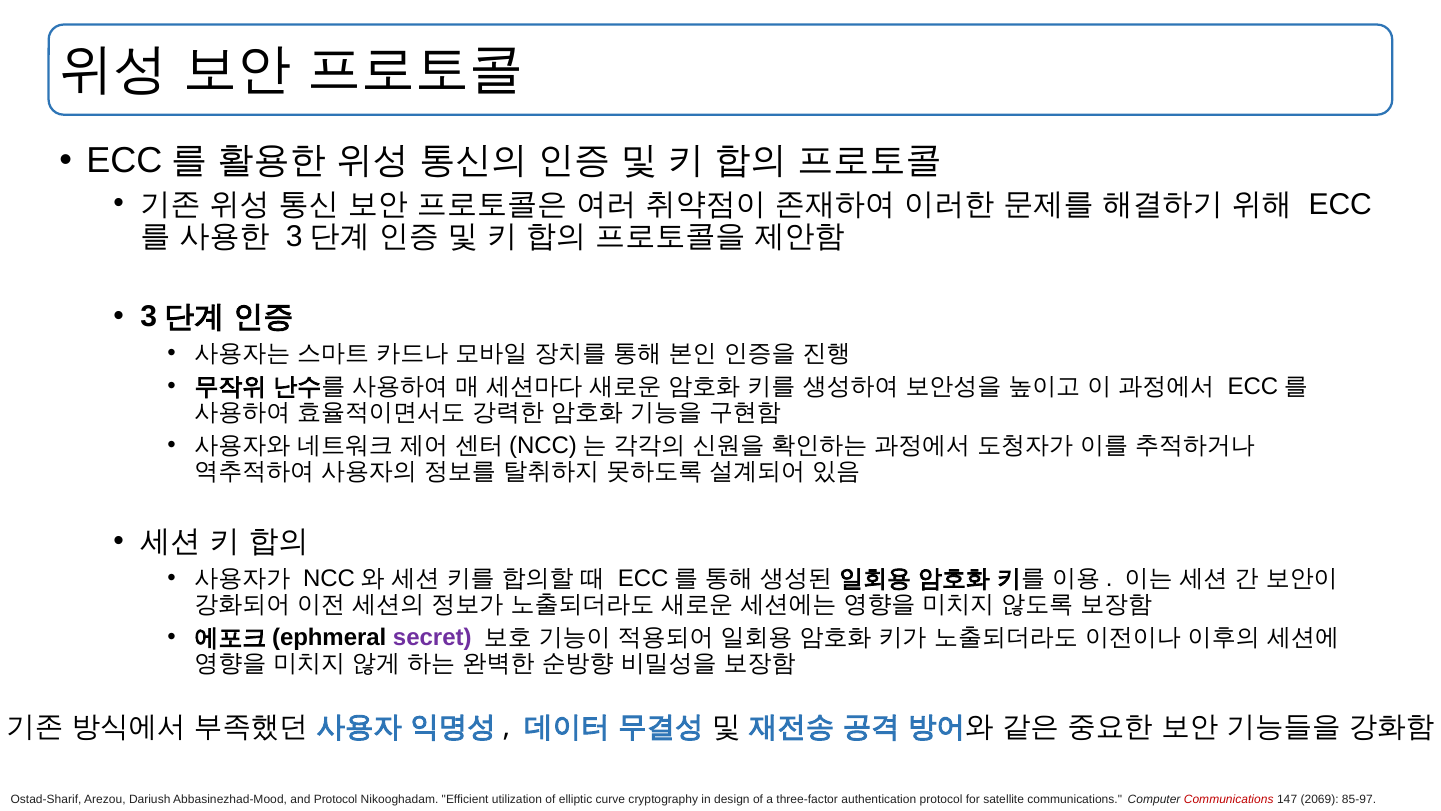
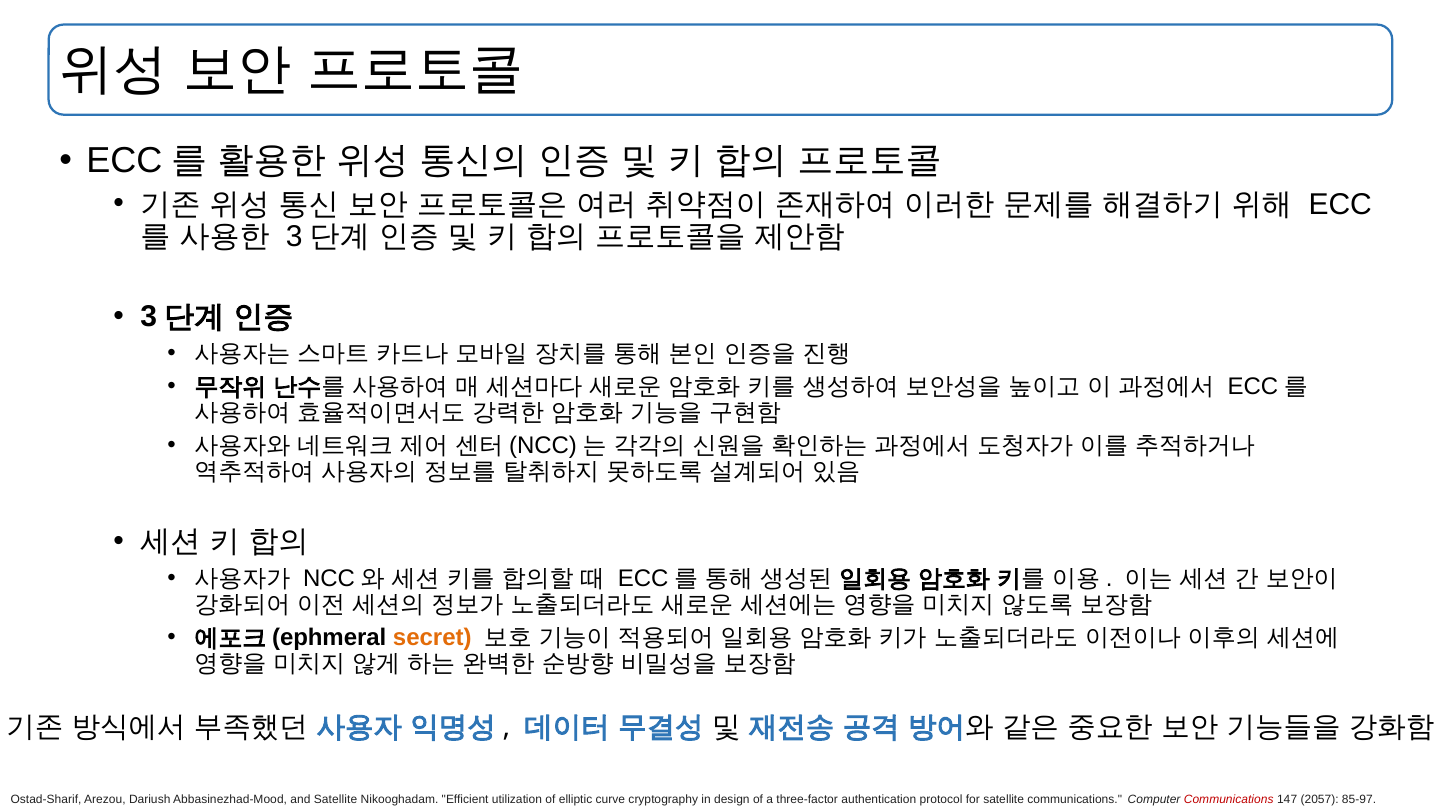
secret colour: purple -> orange (432, 637)
and Protocol: Protocol -> Satellite (336, 799)
2069: 2069 -> 2057 (1320, 799)
